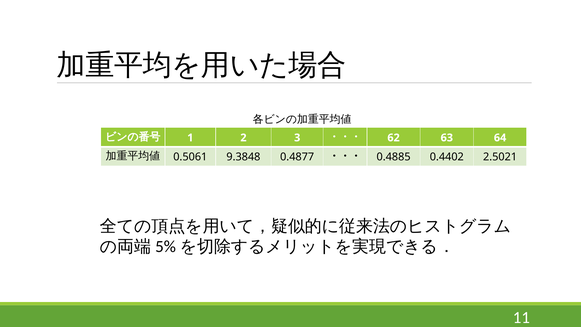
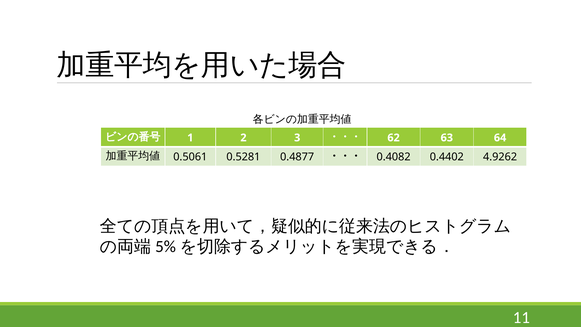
9.3848: 9.3848 -> 0.5281 (243, 157)
0.4885: 0.4885 -> 0.4082 (394, 157)
2.5021: 2.5021 -> 4.9262 (500, 157)
